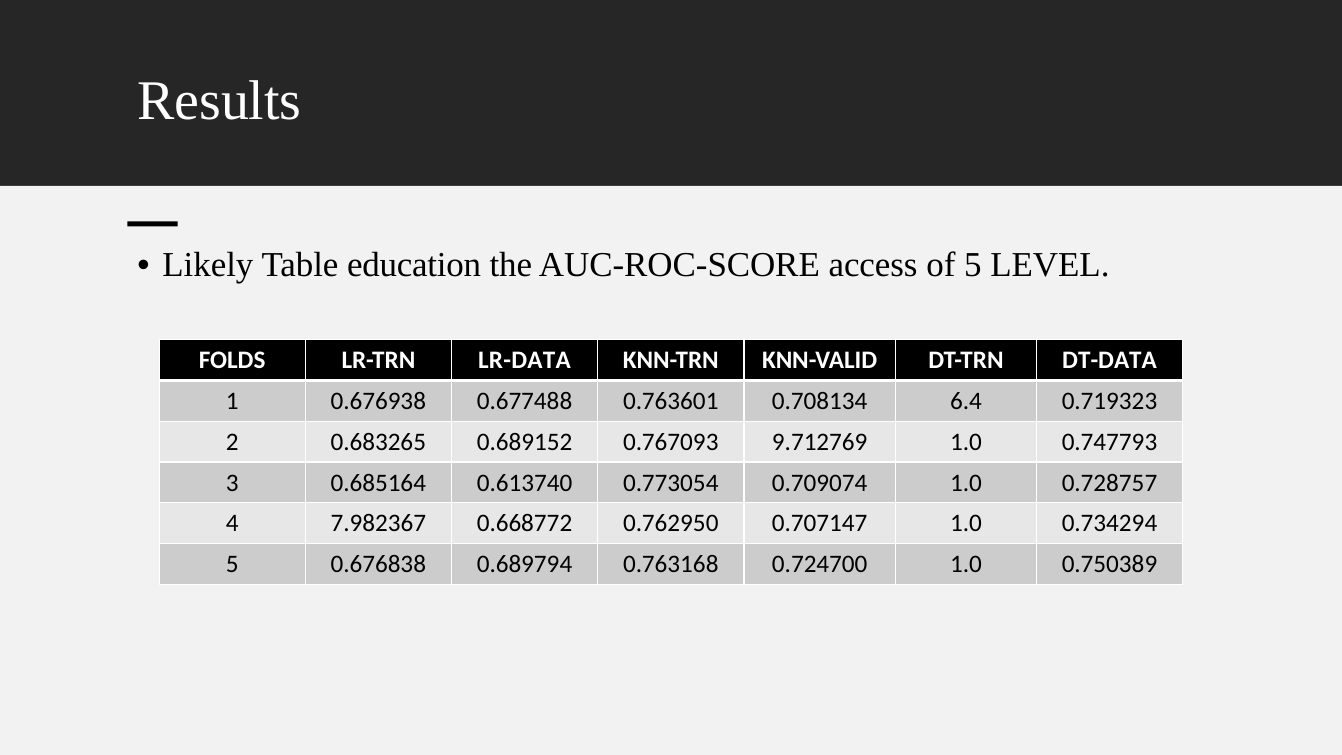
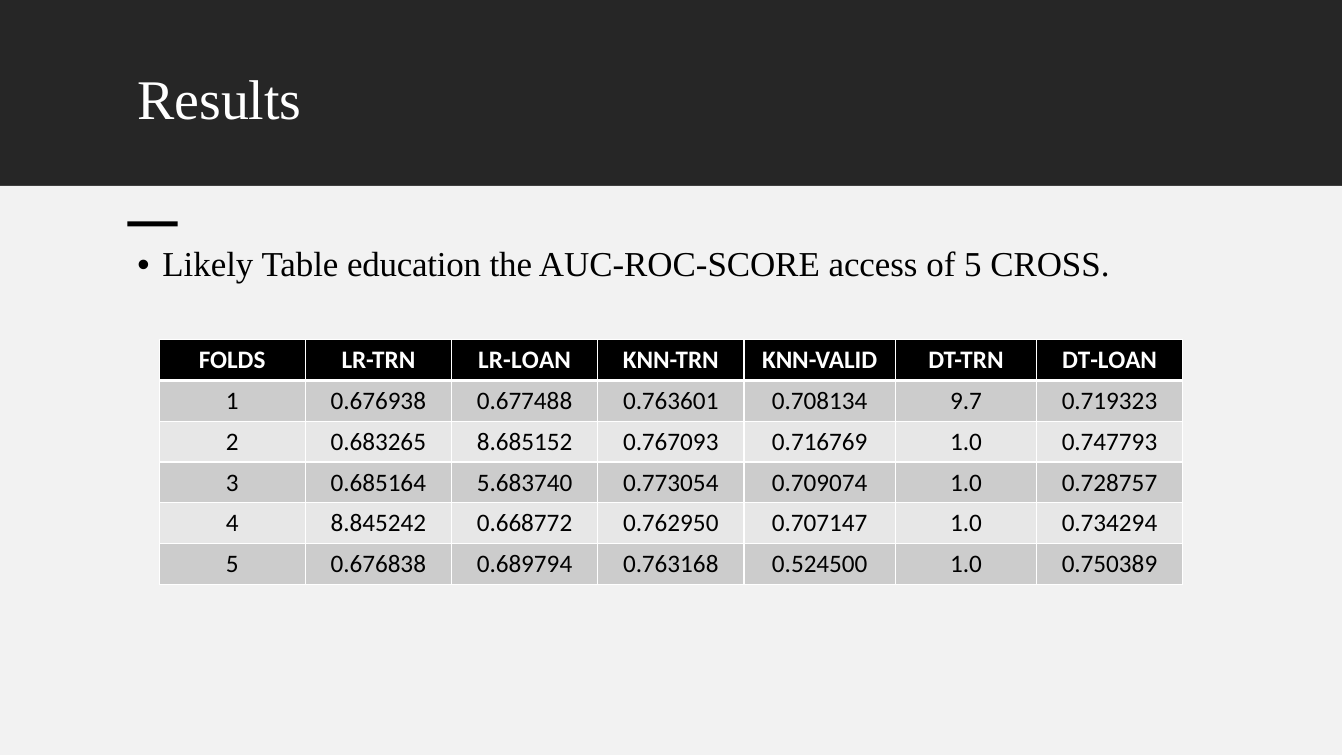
LEVEL: LEVEL -> CROSS (1050, 265)
LR-DATA: LR-DATA -> LR-LOAN (524, 360)
DT-DATA: DT-DATA -> DT-LOAN (1110, 360)
6.4: 6.4 -> 9.7 (966, 401)
0.689152: 0.689152 -> 8.685152 (525, 442)
9.712769: 9.712769 -> 0.716769 (820, 442)
0.613740: 0.613740 -> 5.683740 (525, 483)
7.982367: 7.982367 -> 8.845242 (378, 523)
0.724700: 0.724700 -> 0.524500 (820, 564)
